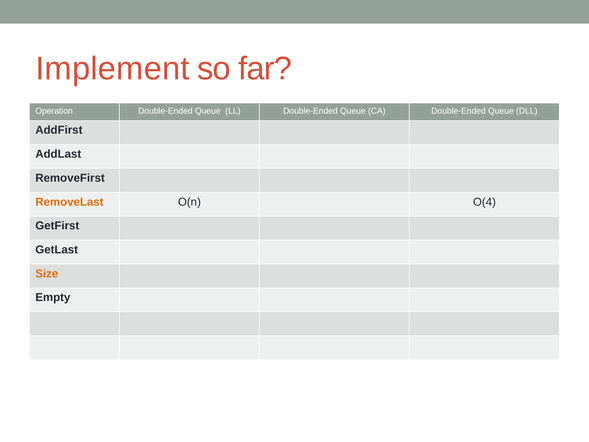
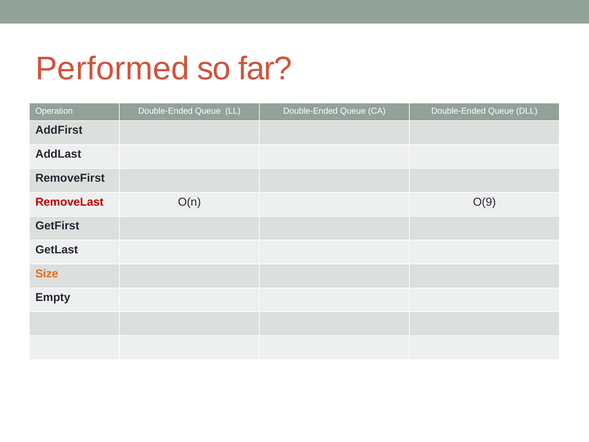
Implement: Implement -> Performed (112, 69)
RemoveLast colour: orange -> red (69, 202)
O(4: O(4 -> O(9 (484, 202)
